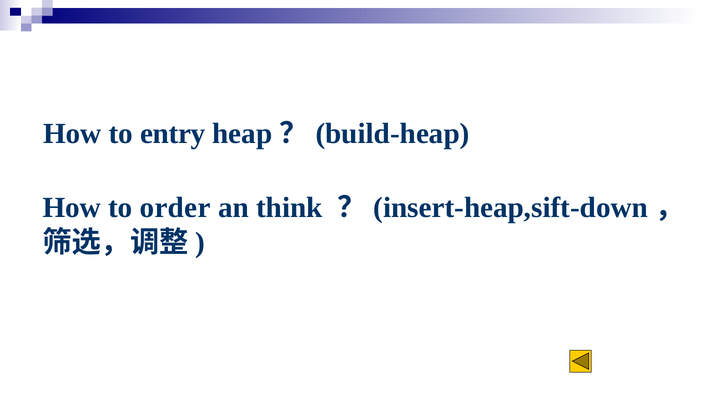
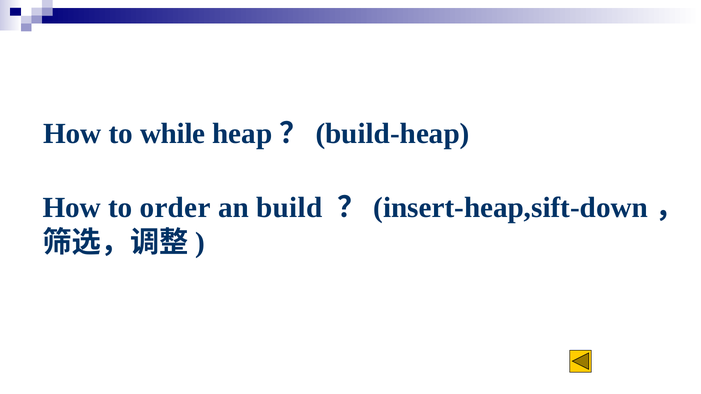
entry: entry -> while (173, 133)
think: think -> build (289, 208)
